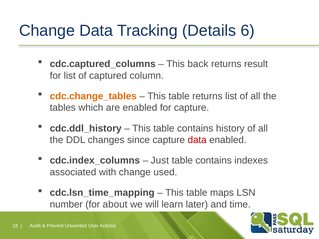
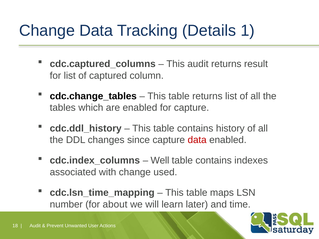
6: 6 -> 1 (248, 31)
This back: back -> audit (198, 64)
cdc.change_tables colour: orange -> black (93, 96)
Just: Just -> Well (160, 161)
